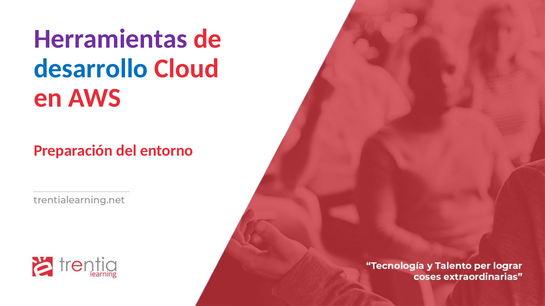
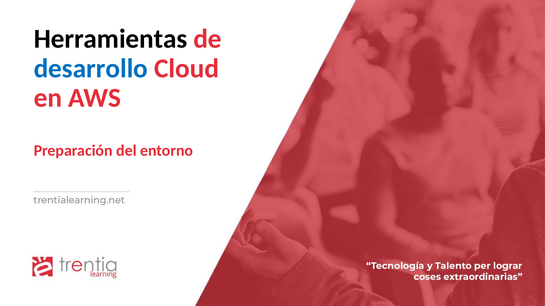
Herramientas colour: purple -> black (111, 39)
